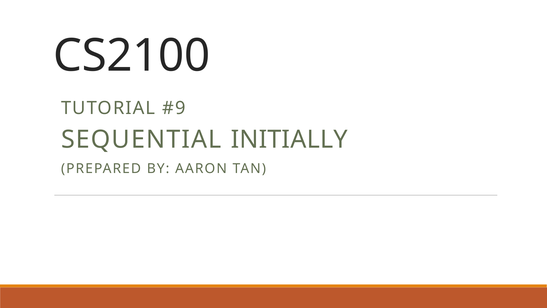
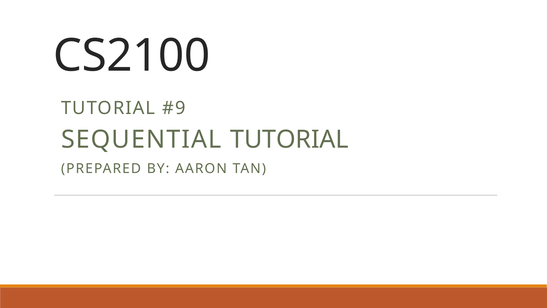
SEQUENTIAL INITIALLY: INITIALLY -> TUTORIAL (289, 139)
